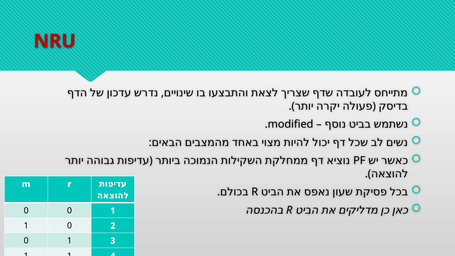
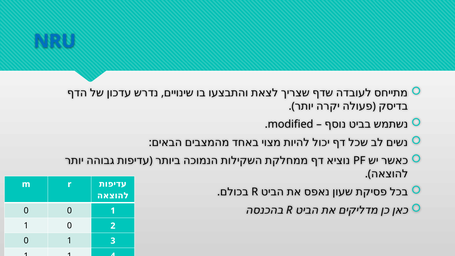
NRU colour: red -> blue (55, 41)
